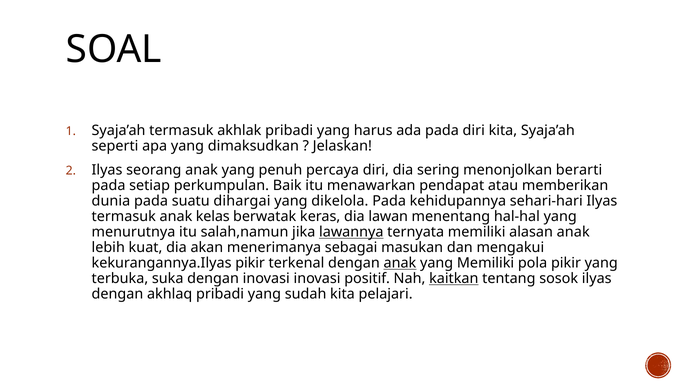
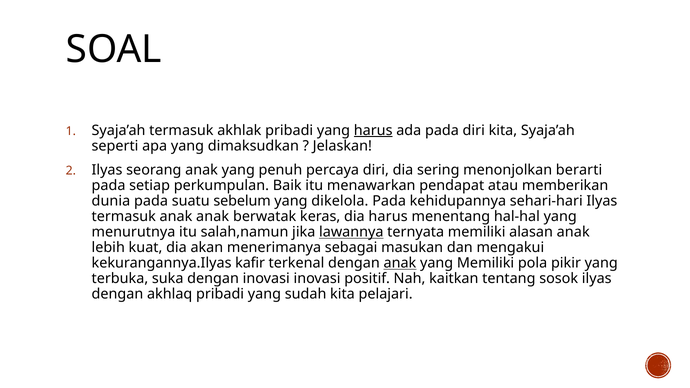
harus underline: none -> present (373, 130)
dihargai: dihargai -> sebelum (242, 201)
anak kelas: kelas -> anak (213, 217)
dia lawan: lawan -> harus (388, 217)
kekurangannya.Ilyas pikir: pikir -> kafir (250, 263)
kaitkan underline: present -> none (454, 279)
